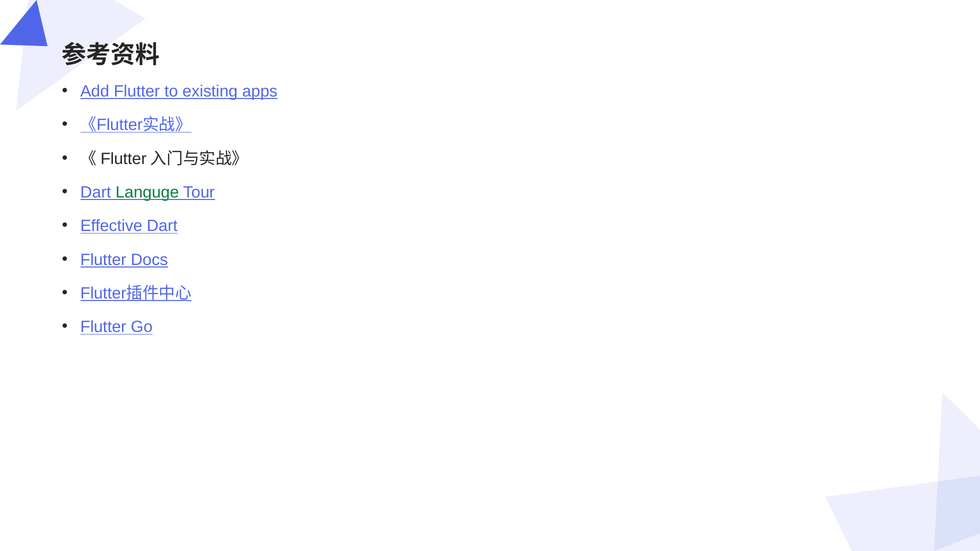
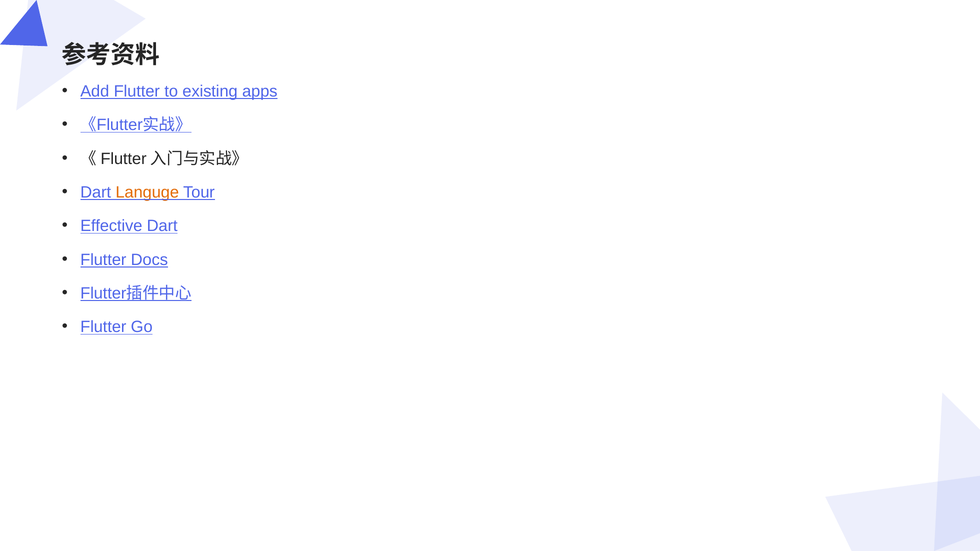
Languge colour: green -> orange (147, 192)
